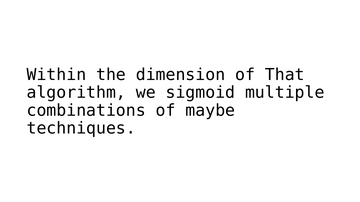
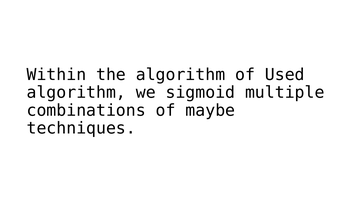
the dimension: dimension -> algorithm (181, 75)
That: That -> Used (285, 75)
